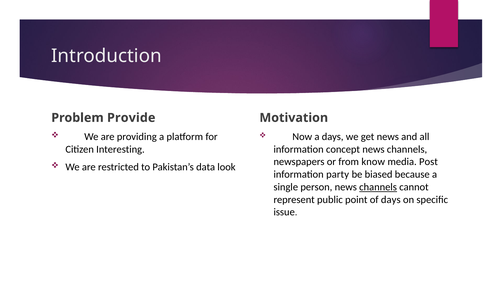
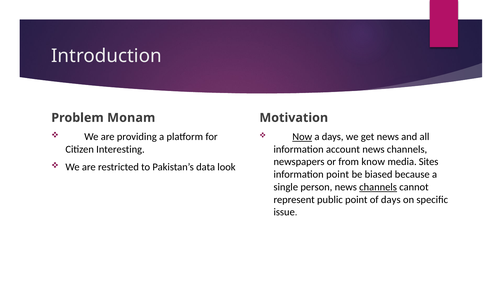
Provide: Provide -> Monam (131, 117)
Now underline: none -> present (302, 136)
concept: concept -> account (343, 149)
Post: Post -> Sites (429, 161)
information party: party -> point (338, 174)
